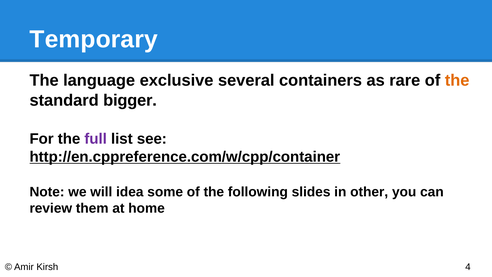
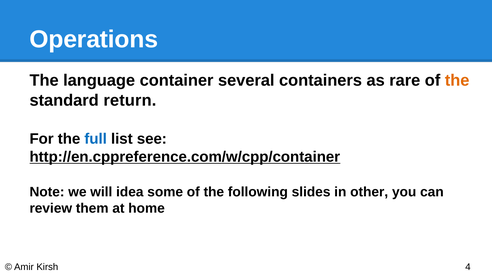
Temporary: Temporary -> Operations (94, 39)
exclusive: exclusive -> container (177, 80)
bigger: bigger -> return (130, 100)
full colour: purple -> blue (96, 139)
